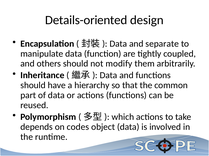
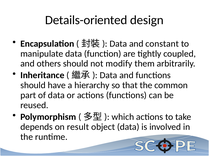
separate: separate -> constant (162, 44)
codes: codes -> result (78, 127)
